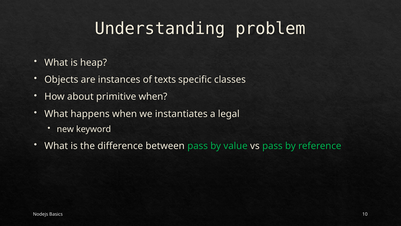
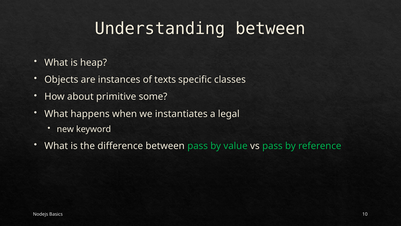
Understanding problem: problem -> between (271, 29)
primitive when: when -> some (153, 97)
